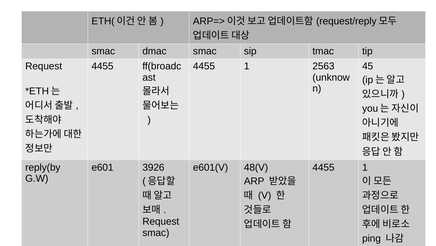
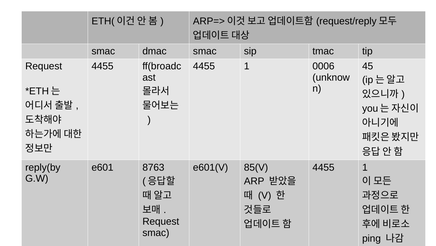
2563: 2563 -> 0006 (323, 66)
3926: 3926 -> 8763 (153, 167)
48(V: 48(V -> 85(V (256, 167)
